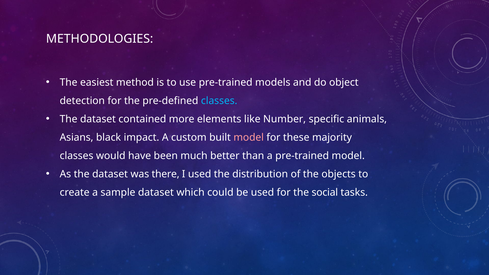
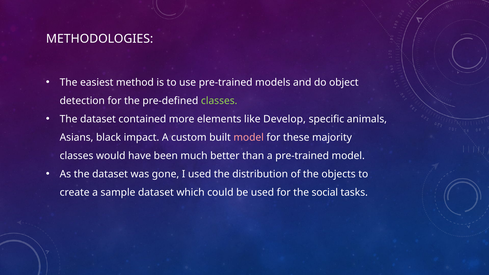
classes colour: light blue -> light green (219, 101)
Number: Number -> Develop (285, 119)
there: there -> gone (166, 174)
